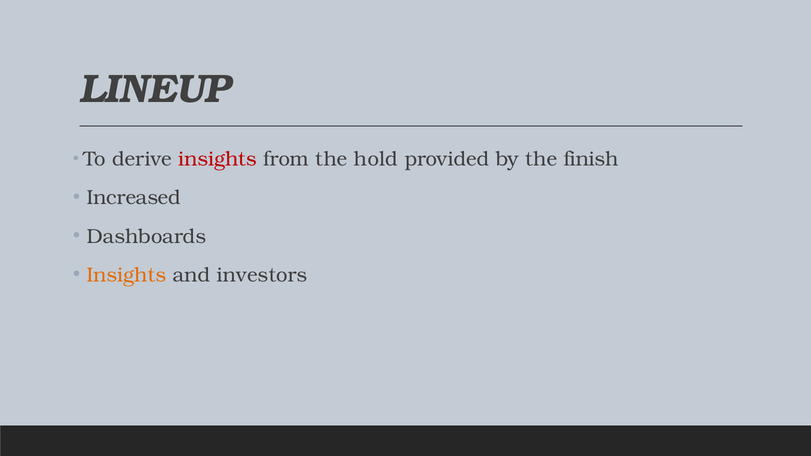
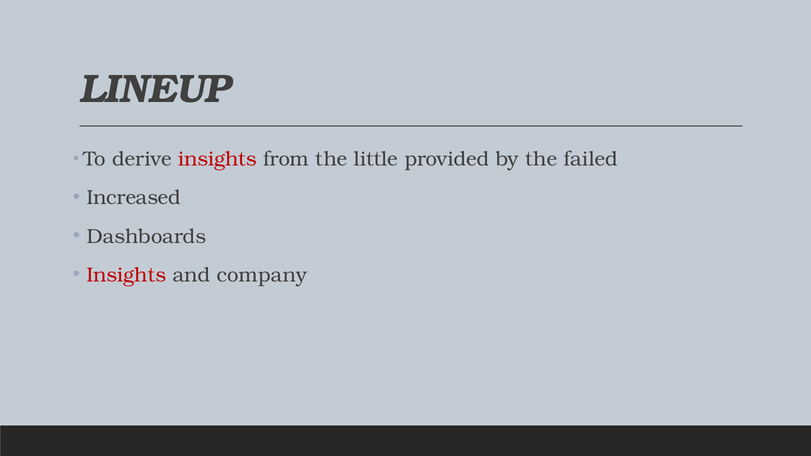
hold: hold -> little (376, 159)
finish: finish -> failed (591, 159)
Insights colour: orange -> red (126, 275)
investors: investors -> company (262, 275)
